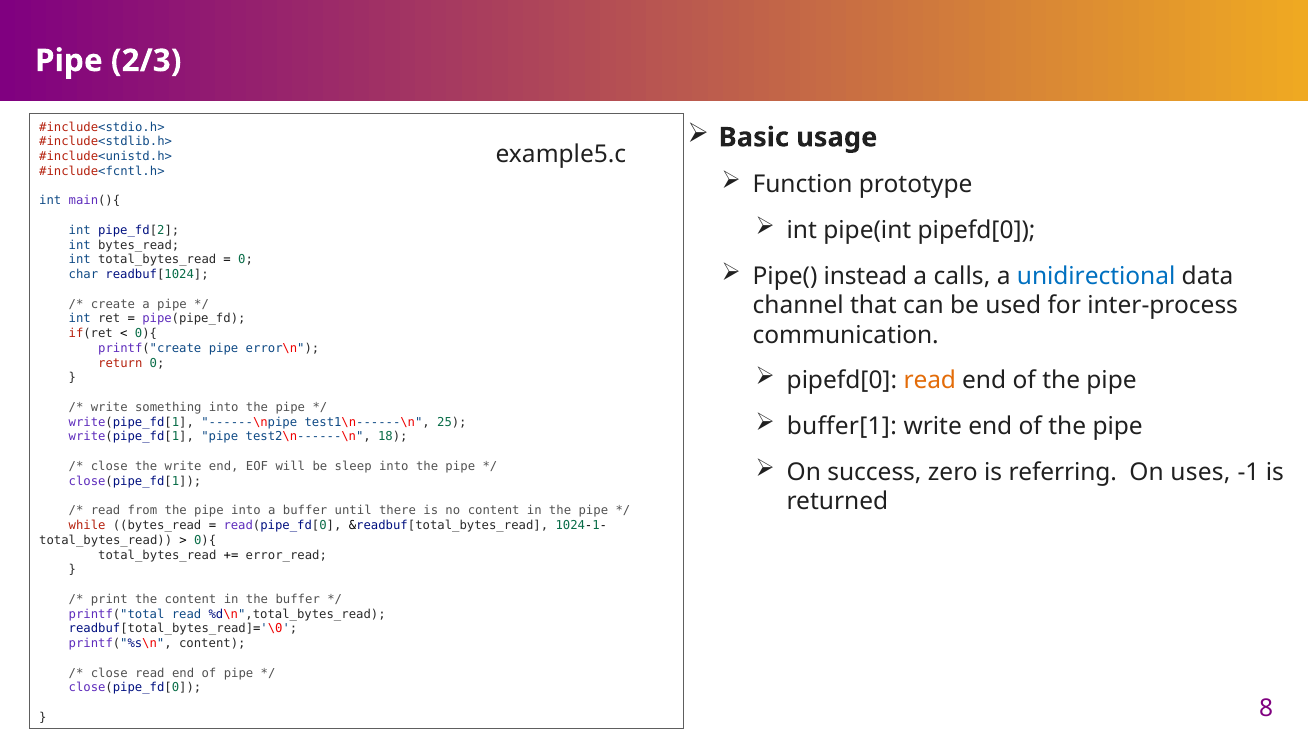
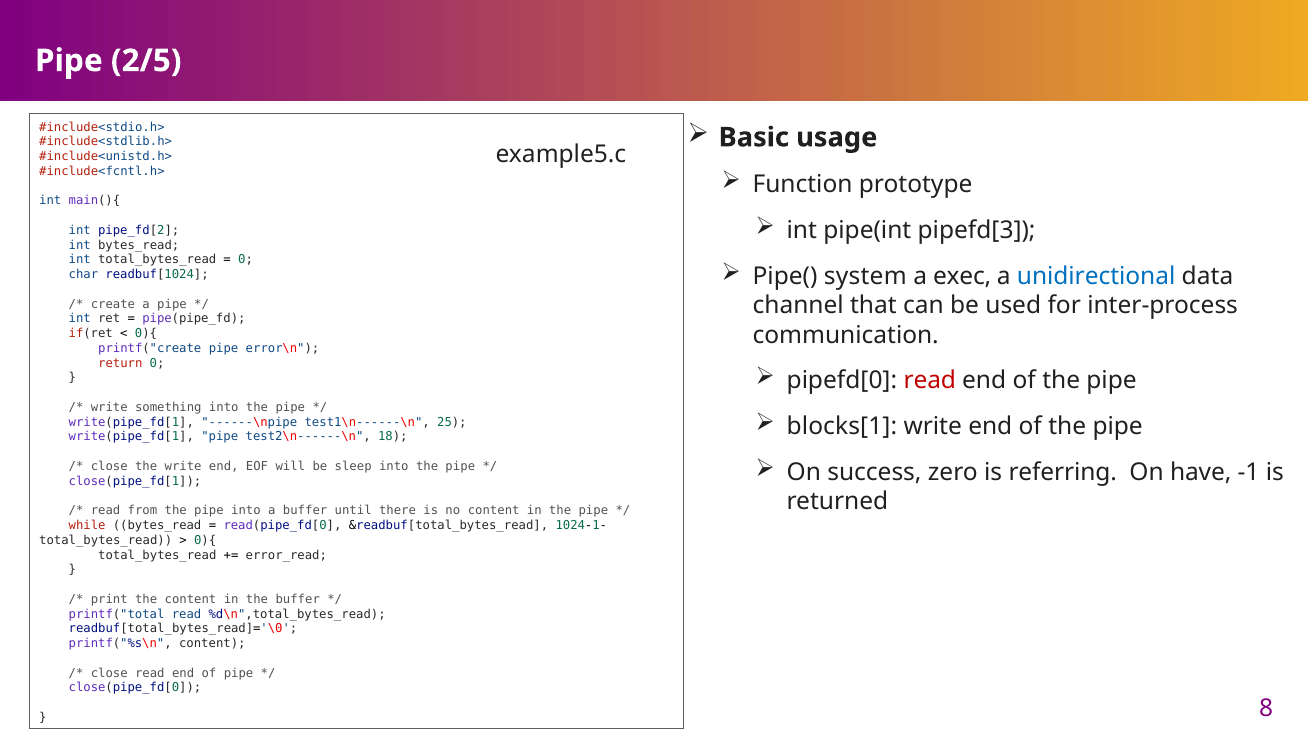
2/3: 2/3 -> 2/5 (146, 61)
pipe(int pipefd[0: pipefd[0 -> pipefd[3 (977, 230)
instead: instead -> system (865, 276)
calls: calls -> exec (962, 276)
read colour: orange -> red (930, 381)
buffer[1: buffer[1 -> blocks[1 (842, 427)
uses: uses -> have (1201, 472)
